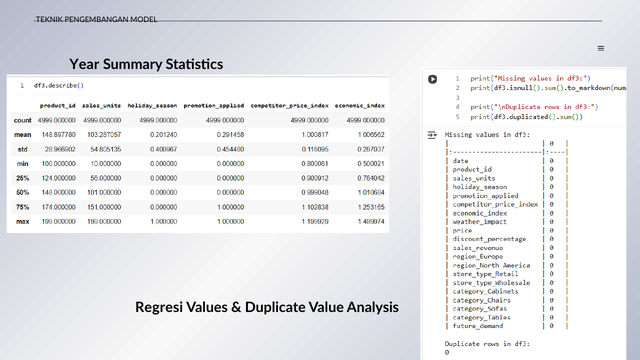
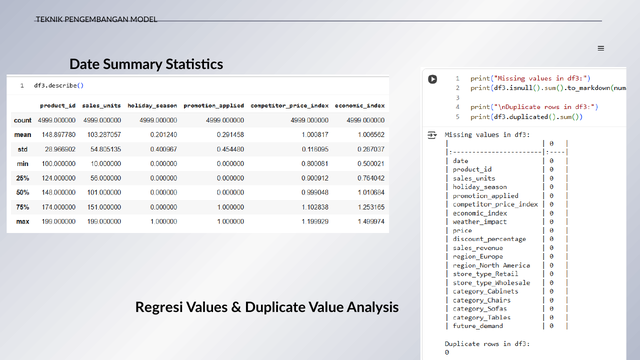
Year: Year -> Date (85, 64)
